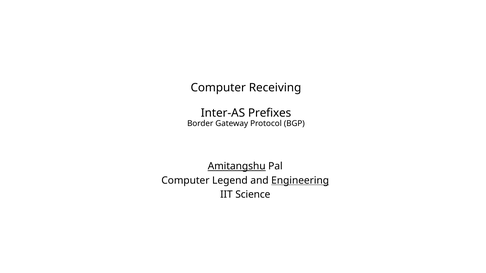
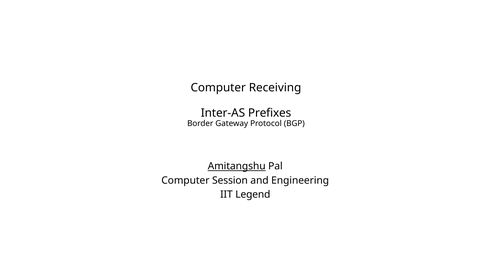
Legend: Legend -> Session (230, 181)
Engineering underline: present -> none (300, 181)
Science: Science -> Legend (253, 195)
